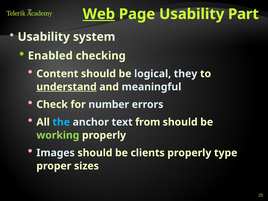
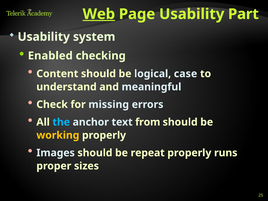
they: they -> case (186, 74)
understand underline: present -> none (67, 87)
number: number -> missing (109, 104)
working colour: light green -> yellow (58, 135)
clients: clients -> repeat (148, 153)
type: type -> runs (226, 153)
